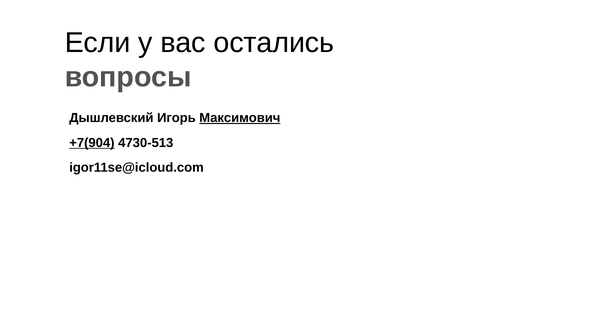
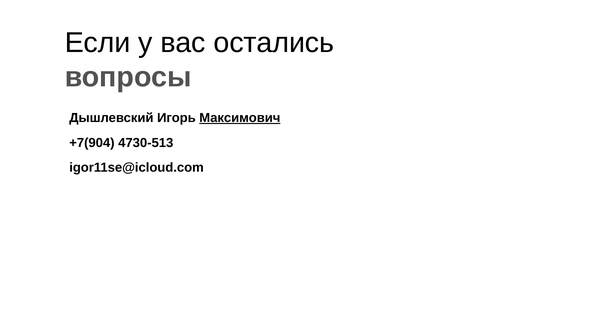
+7(904 underline: present -> none (92, 143)
